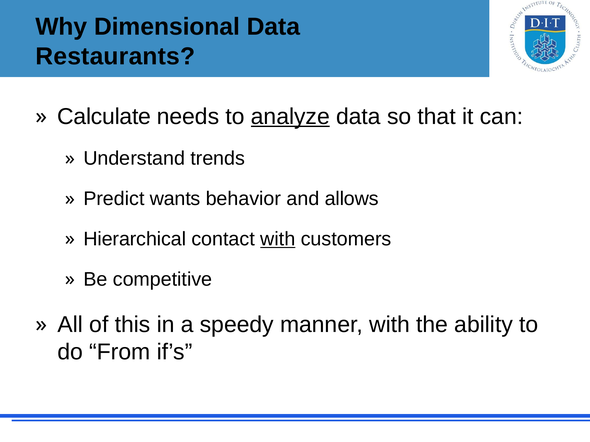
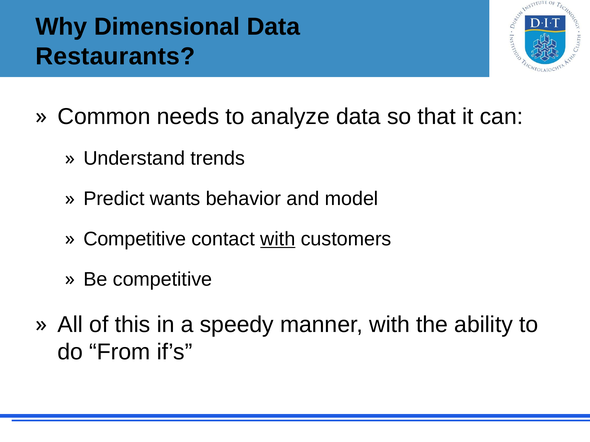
Calculate: Calculate -> Common (104, 117)
analyze underline: present -> none (290, 117)
allows: allows -> model (352, 199)
Hierarchical: Hierarchical -> Competitive (135, 239)
